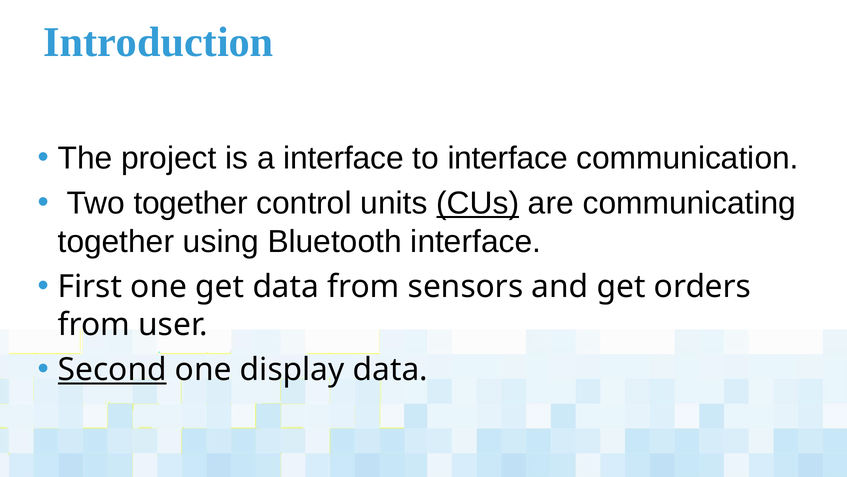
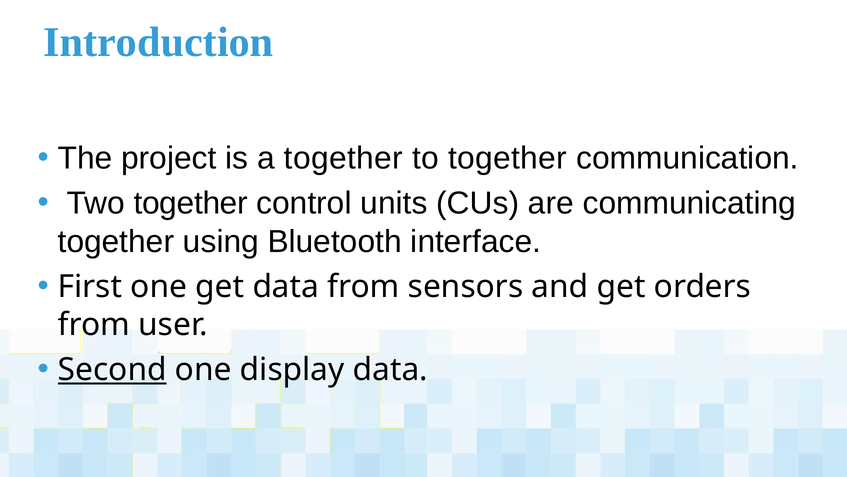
a interface: interface -> together (343, 158)
to interface: interface -> together (507, 158)
CUs underline: present -> none (478, 203)
